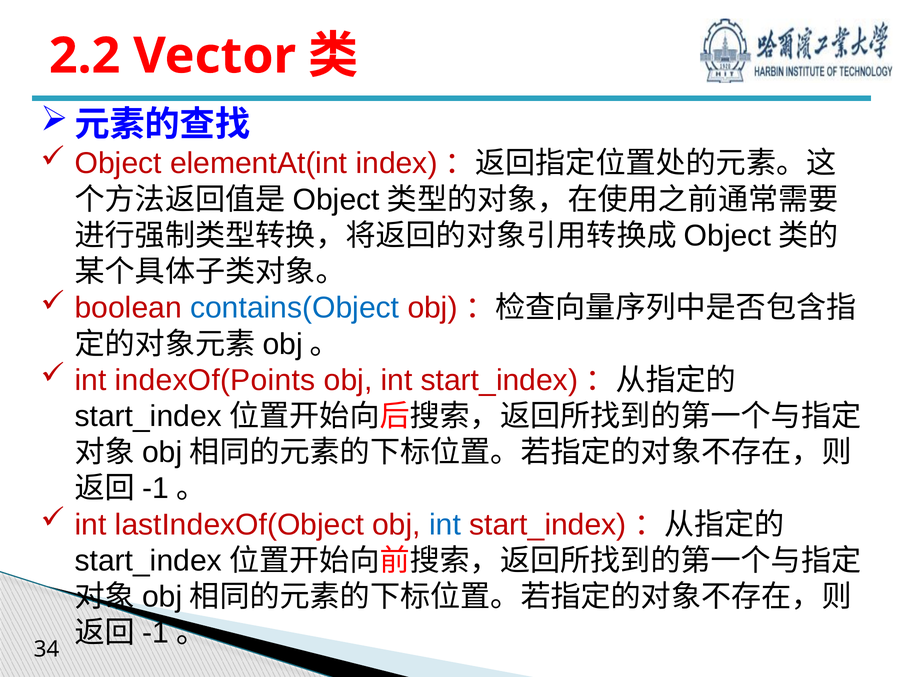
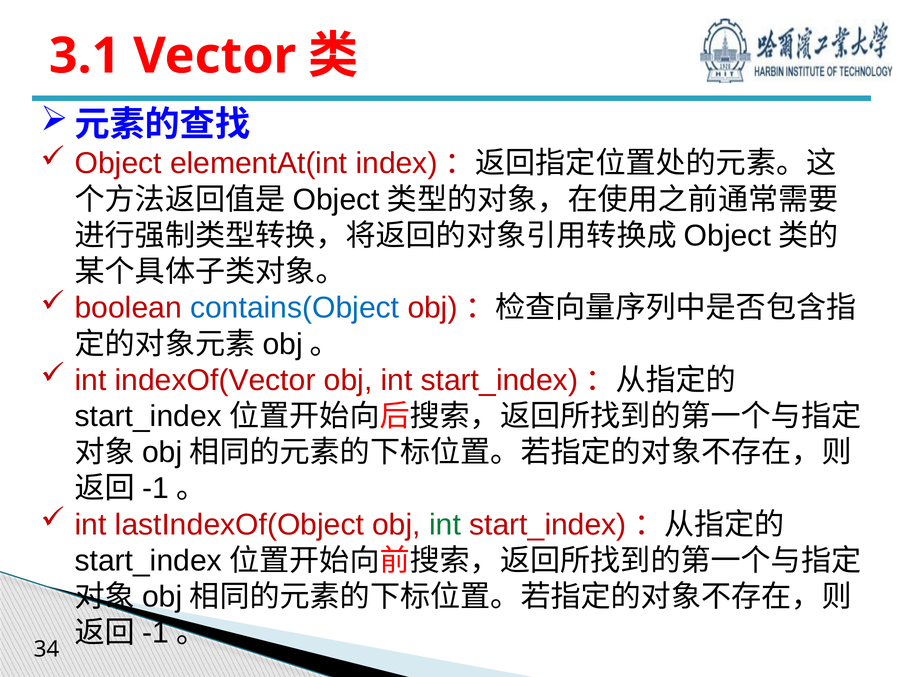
2.2: 2.2 -> 3.1 (85, 56)
indexOf(Points: indexOf(Points -> indexOf(Vector (215, 380)
int colour: blue -> green (445, 525)
